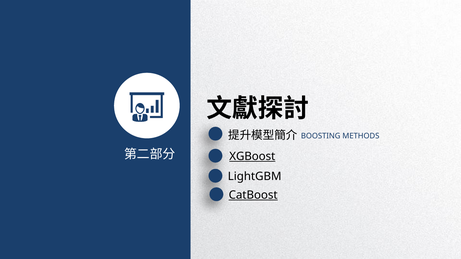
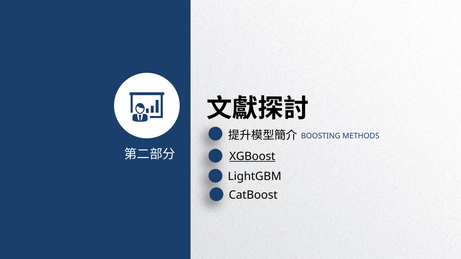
CatBoost underline: present -> none (253, 195)
